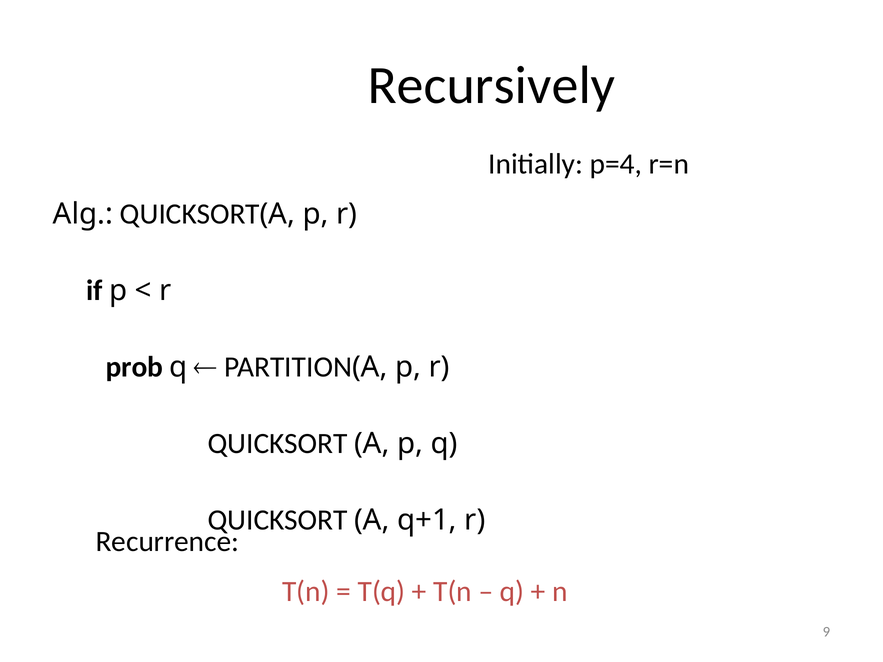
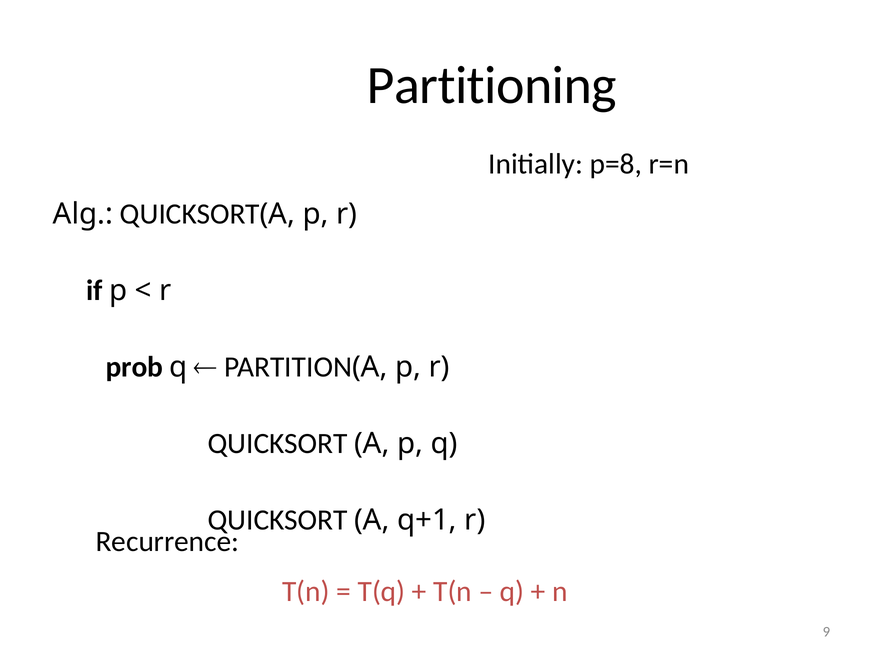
Recursively: Recursively -> Partitioning (492, 85)
p=4: p=4 -> p=8 (616, 164)
